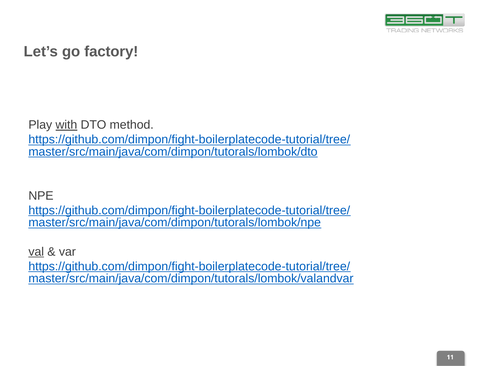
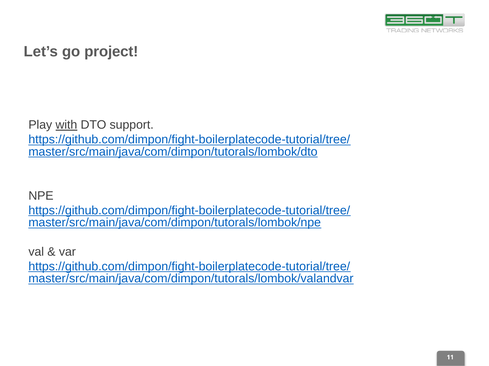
factory: factory -> project (111, 52)
method: method -> support (132, 125)
val underline: present -> none (36, 252)
